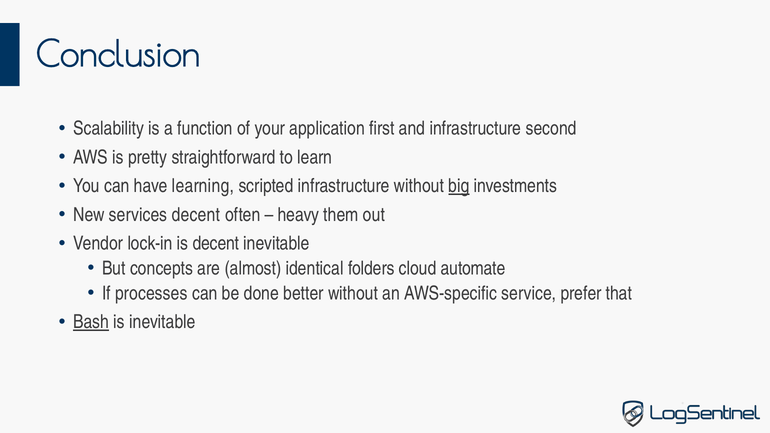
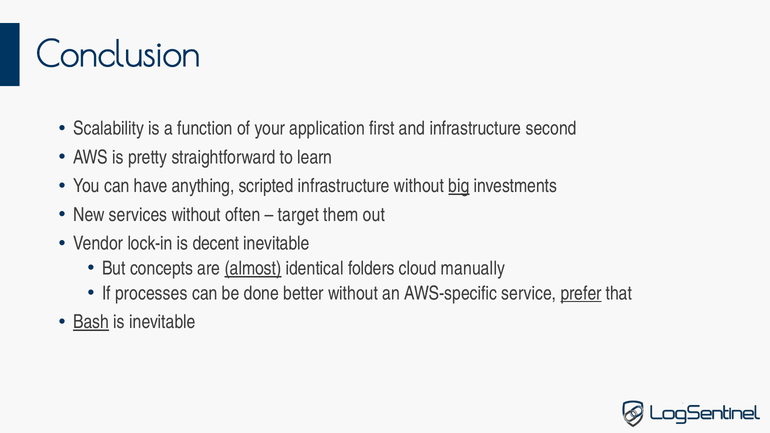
learning: learning -> anything (203, 186)
services decent: decent -> without (196, 215)
heavy: heavy -> target (298, 215)
almost underline: none -> present (253, 268)
automate: automate -> manually (473, 268)
prefer underline: none -> present (581, 293)
